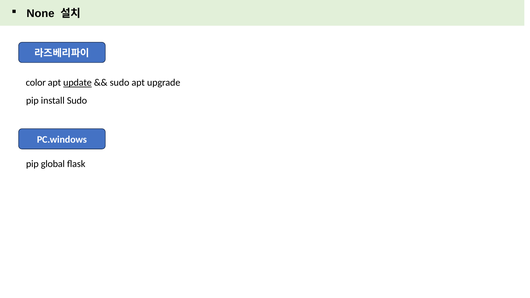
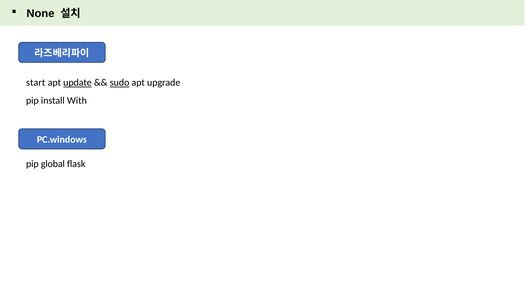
color: color -> start (36, 83)
sudo underline: none -> present (120, 83)
install Sudo: Sudo -> With (77, 101)
